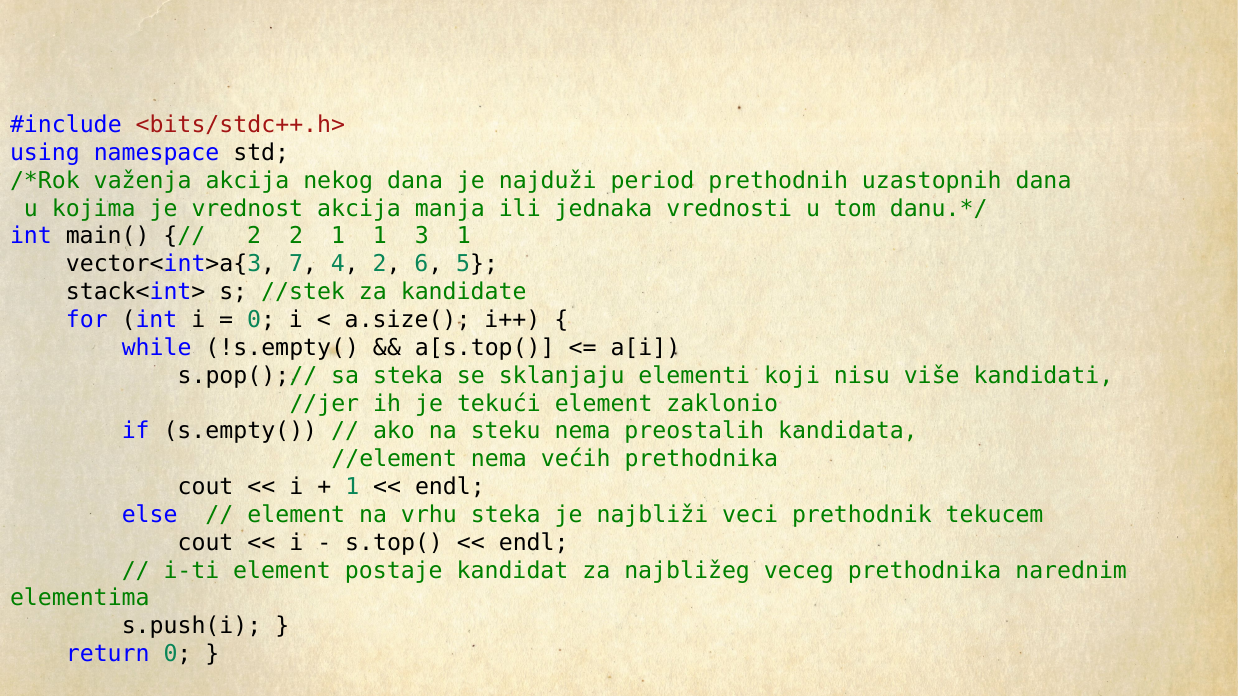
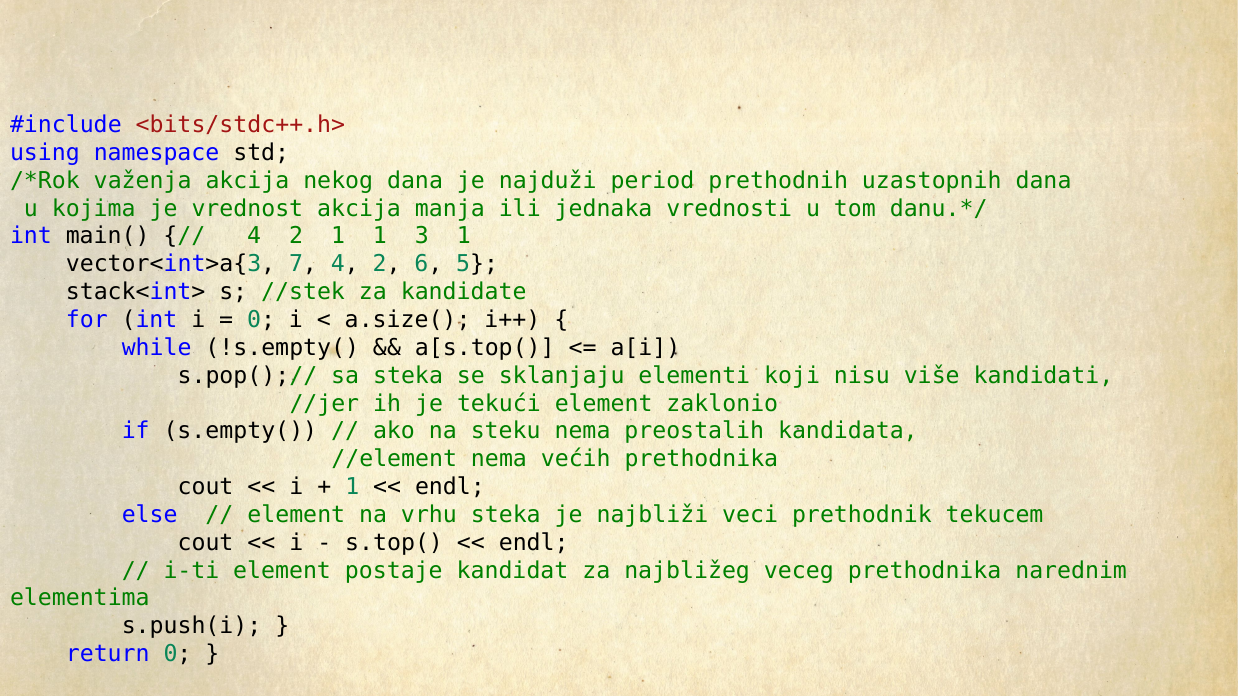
2: 2 -> 4 (254, 236)
